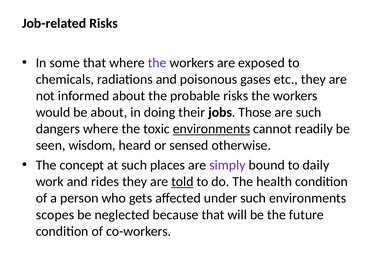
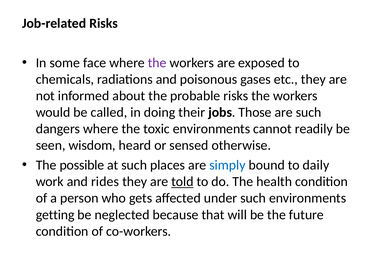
some that: that -> face (95, 63)
be about: about -> called (109, 112)
environments underline: present -> none (211, 129)
concept: concept -> possible (82, 165)
simply colour: purple -> blue (227, 165)
scopes: scopes -> getting (55, 215)
